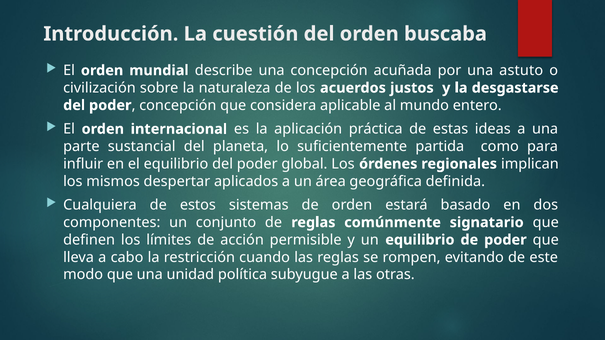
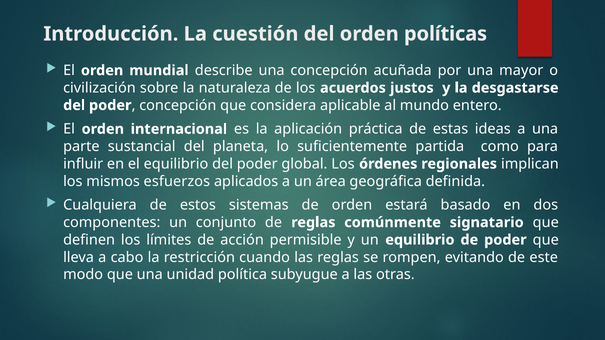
buscaba: buscaba -> políticas (446, 34)
astuto: astuto -> mayor (521, 71)
despertar: despertar -> esfuerzos (177, 181)
